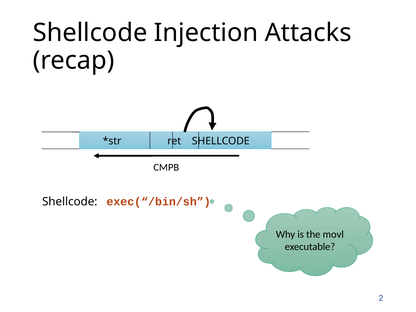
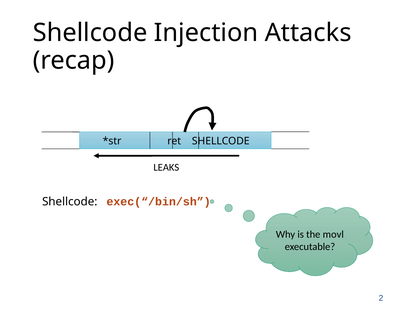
CMPB: CMPB -> LEAKS (166, 167)
